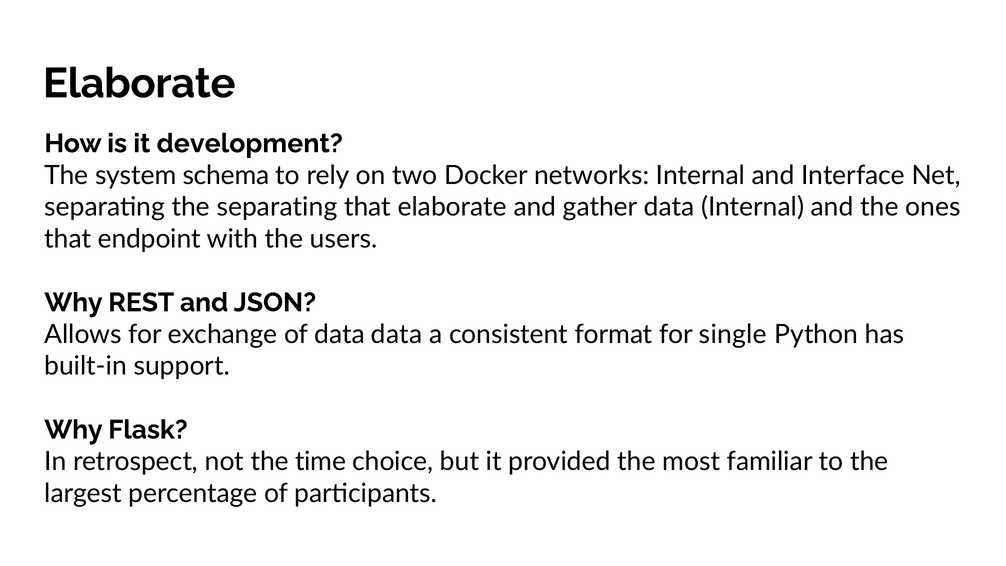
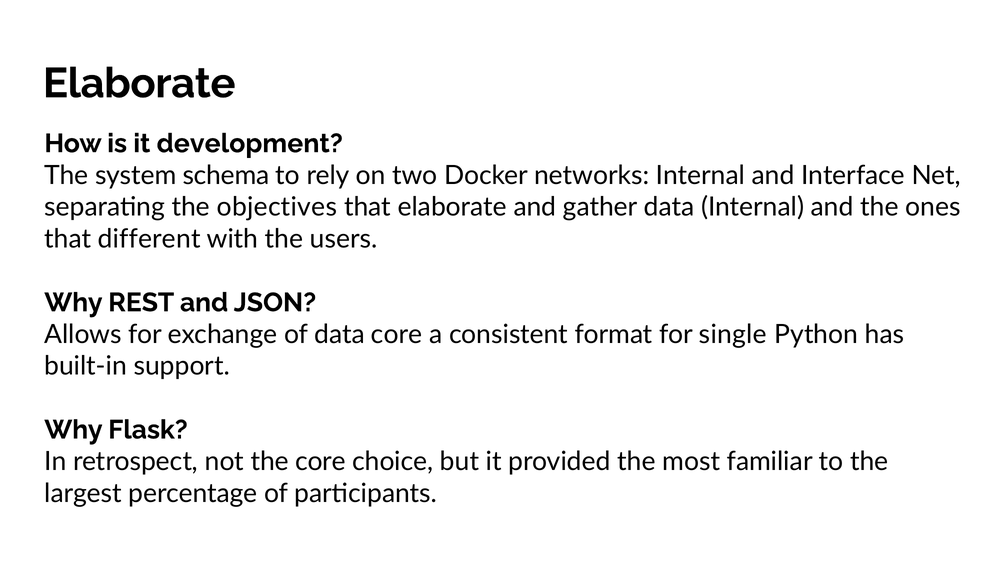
the separating: separating -> objectives (277, 207)
endpoint: endpoint -> different (149, 239)
data data: data -> core (397, 334)
the time: time -> core (321, 461)
